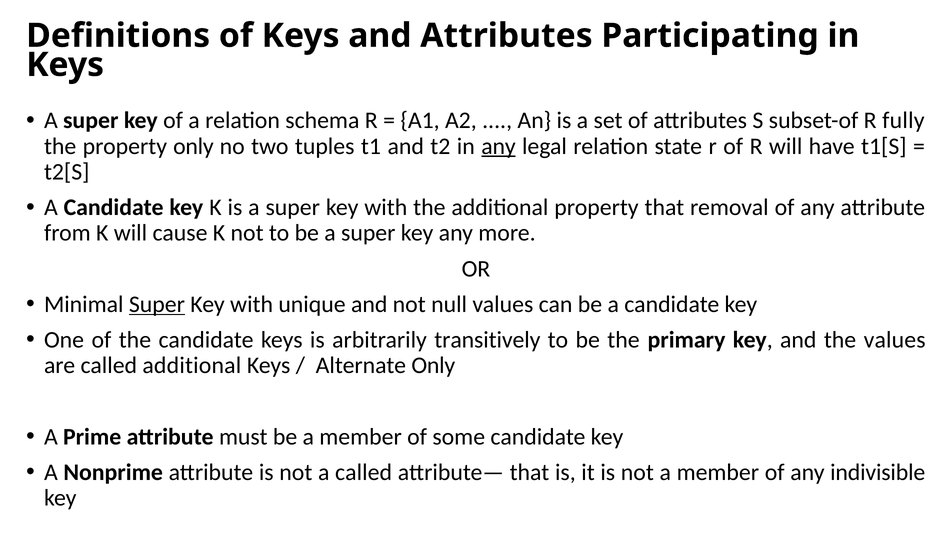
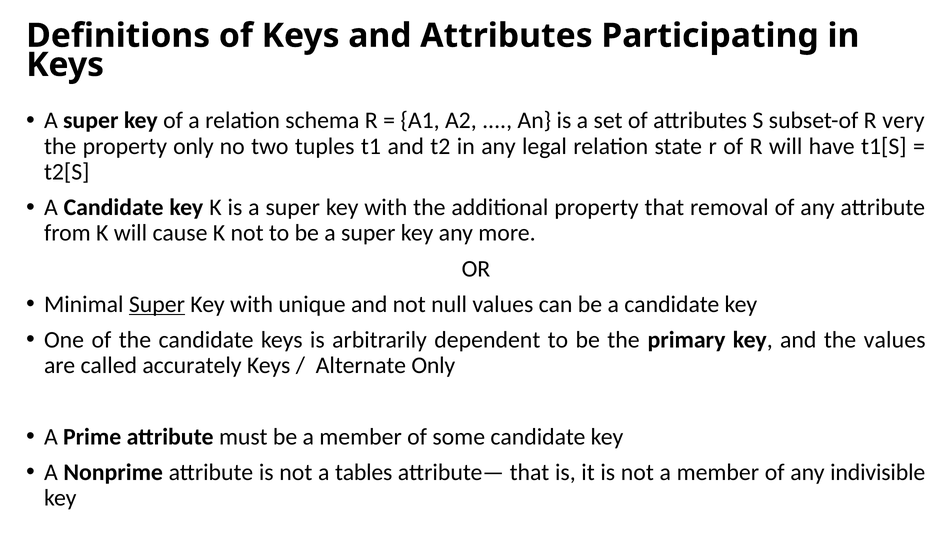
fully: fully -> very (903, 121)
any underline: present -> none (498, 146)
transitively: transitively -> dependent (487, 340)
called additional: additional -> accurately (192, 366)
a called: called -> tables (364, 473)
